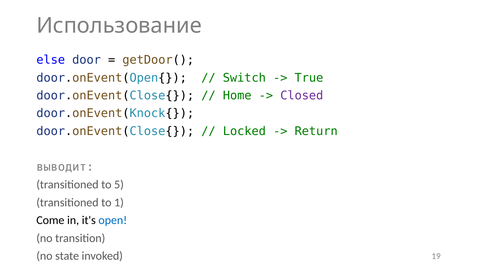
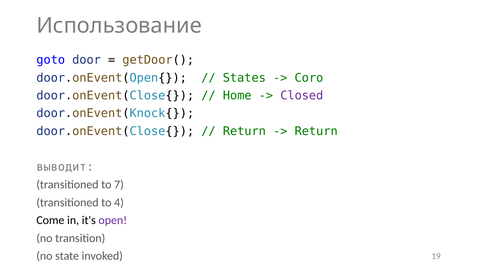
else: else -> goto (51, 60)
Switch: Switch -> States (244, 78)
True: True -> Coro (309, 78)
Locked: Locked -> Return (244, 131)
5: 5 -> 7 (119, 185)
1: 1 -> 4 (119, 203)
open colour: blue -> purple (113, 221)
